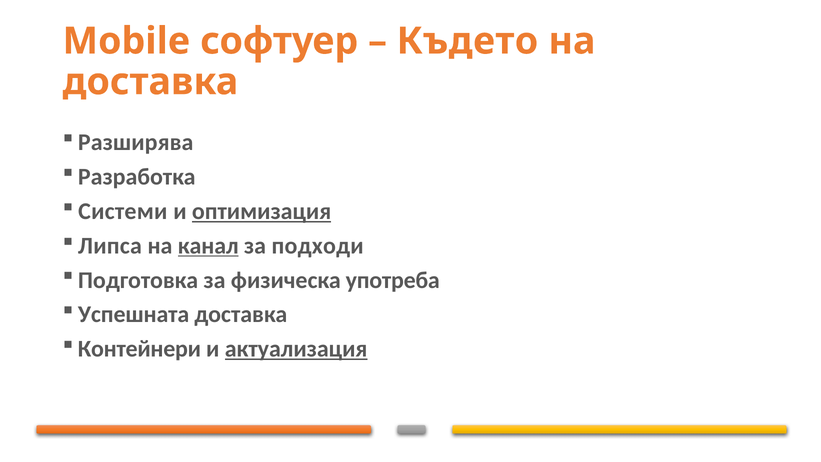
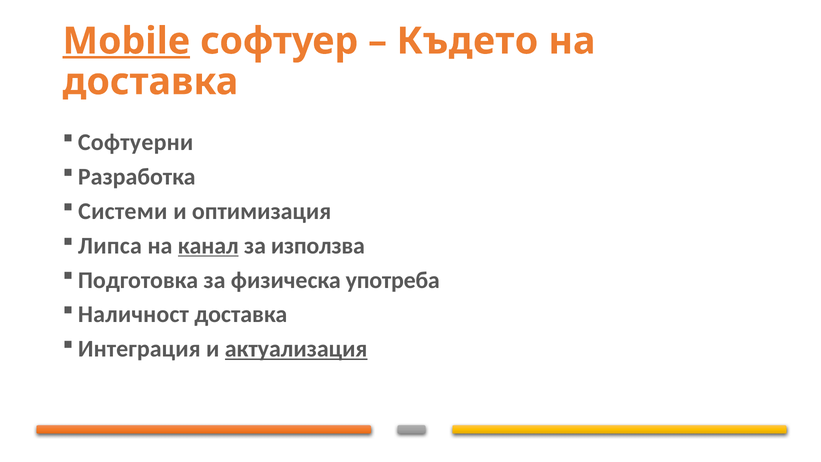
Mobile underline: none -> present (126, 41)
Разширява: Разширява -> Софтуерни (136, 142)
оптимизация underline: present -> none (262, 211)
подходи: подходи -> използва (318, 246)
Успешната: Успешната -> Наличност (133, 314)
Контейнери: Контейнери -> Интеграция (139, 349)
